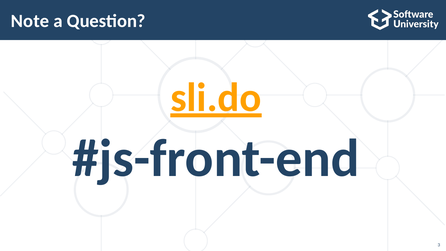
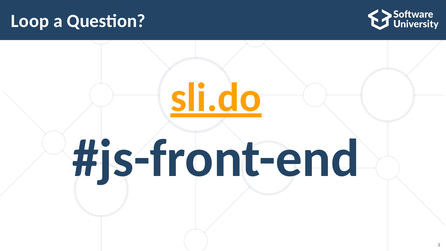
Note: Note -> Loop (30, 21)
